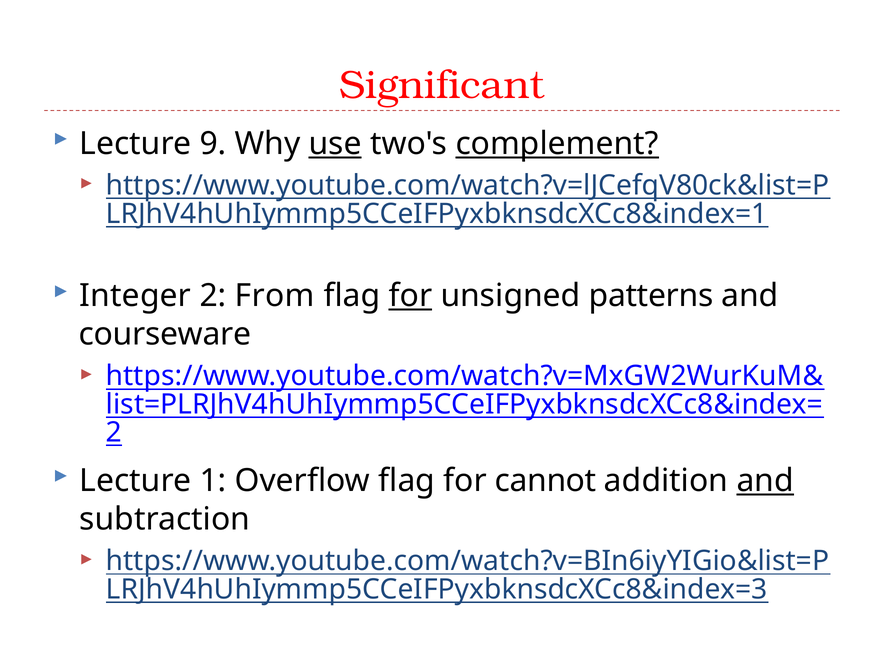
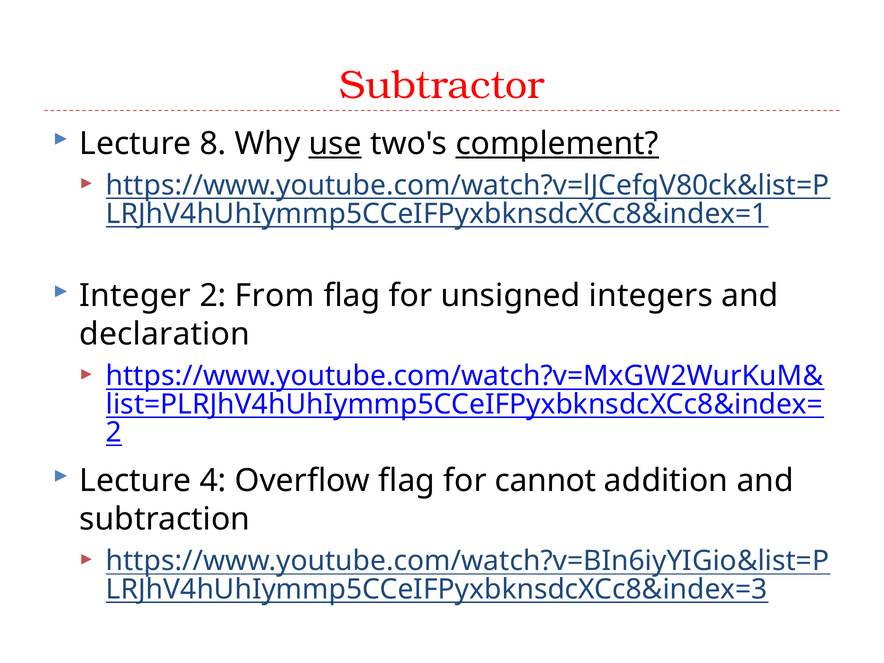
Significant: Significant -> Subtractor (442, 85)
9: 9 -> 8 (213, 144)
for underline: present -> none (410, 296)
patterns: patterns -> integers (651, 296)
courseware: courseware -> declaration (165, 334)
1: 1 -> 4 (213, 481)
and underline: present -> none (765, 481)
